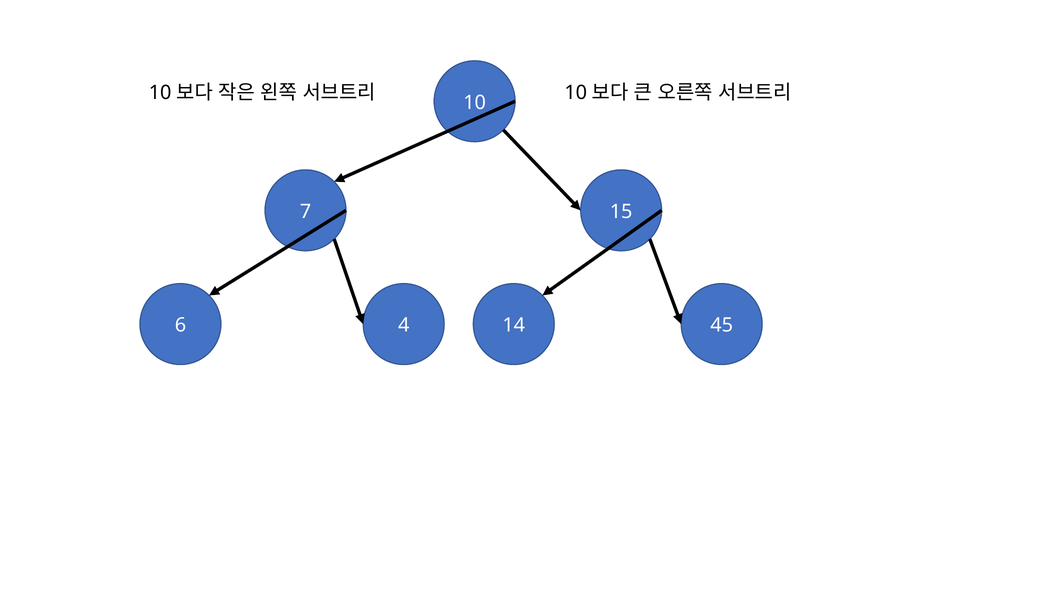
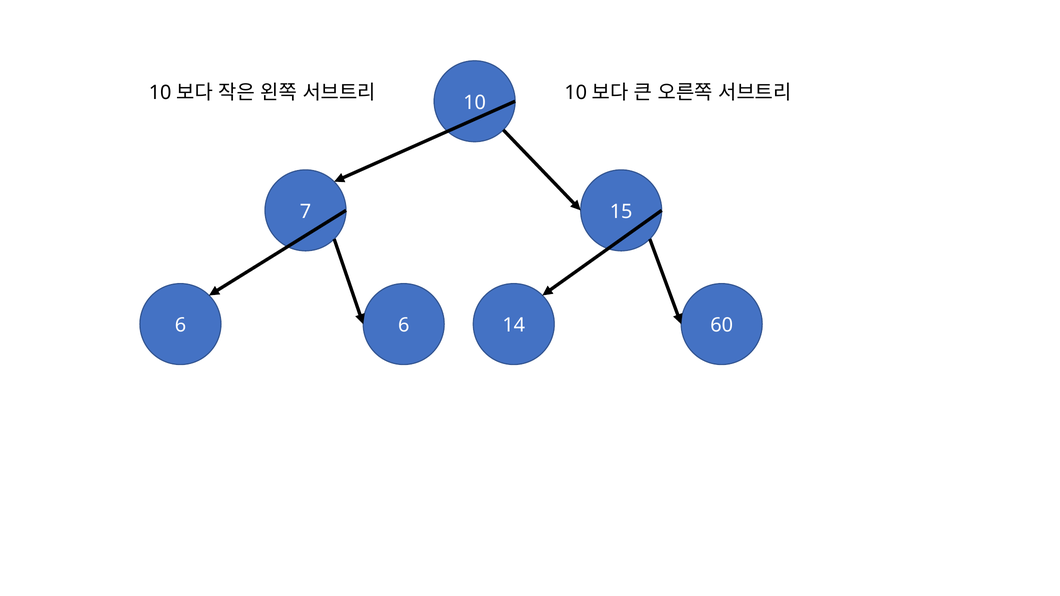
6 4: 4 -> 6 (404, 326)
45: 45 -> 60 (722, 326)
